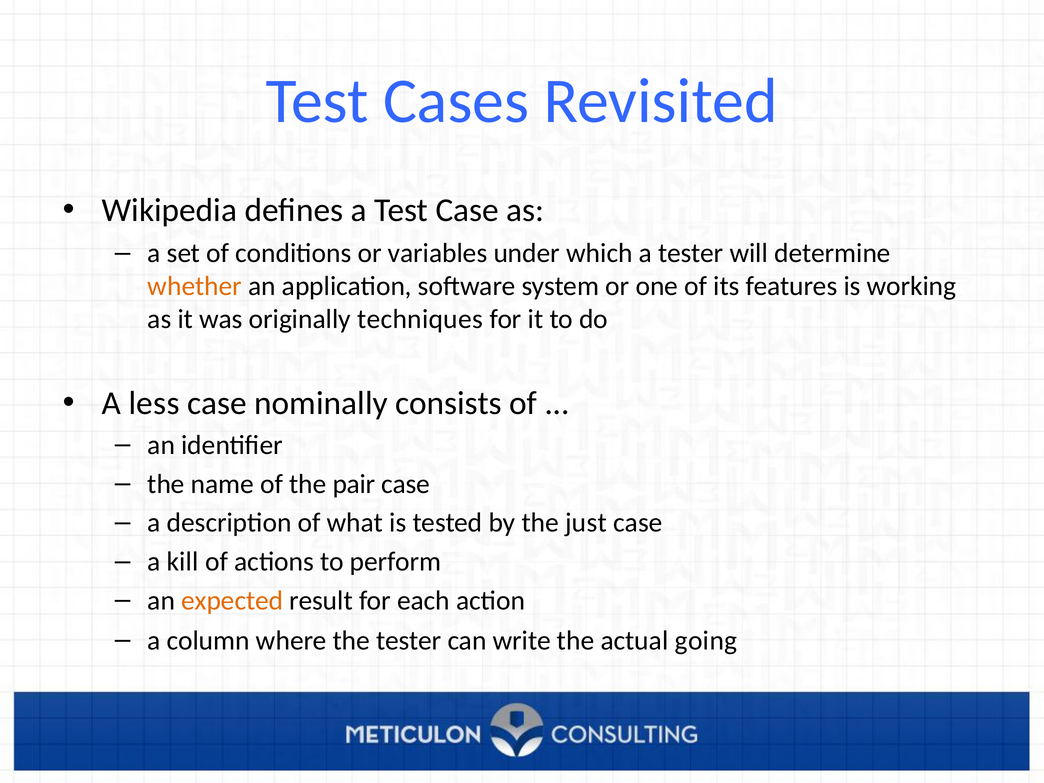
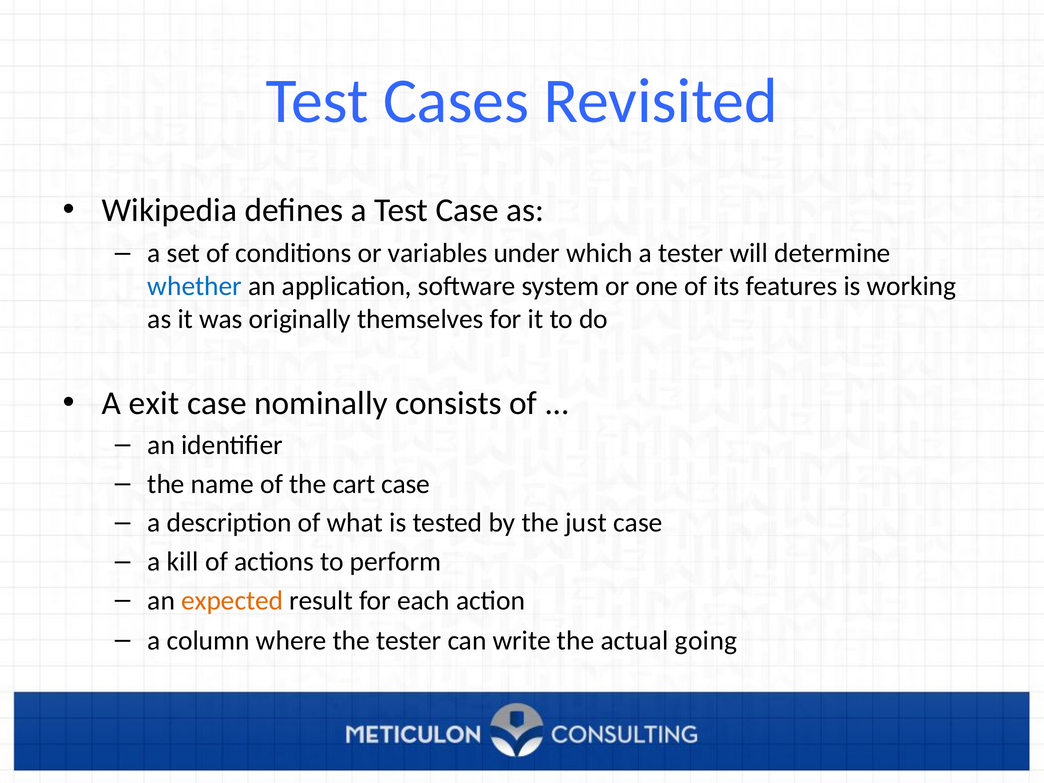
whether colour: orange -> blue (195, 286)
techniques: techniques -> themselves (420, 319)
less: less -> exit (154, 403)
pair: pair -> cart (354, 484)
